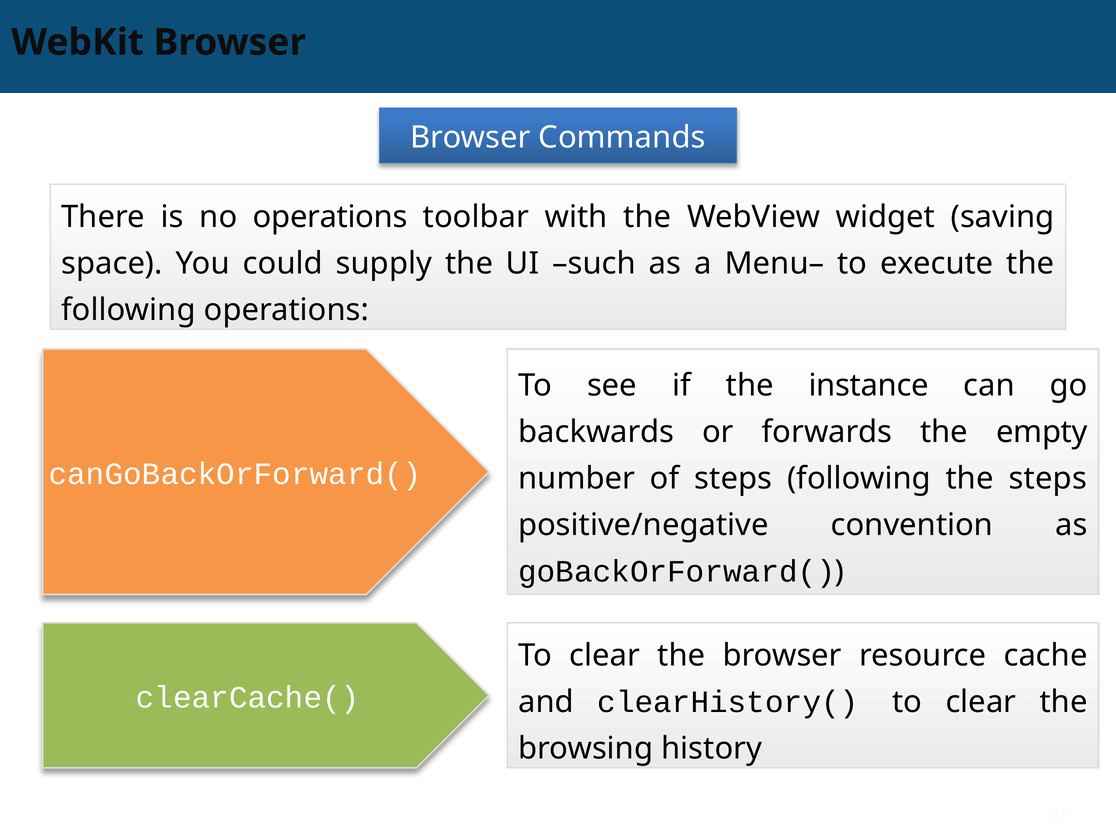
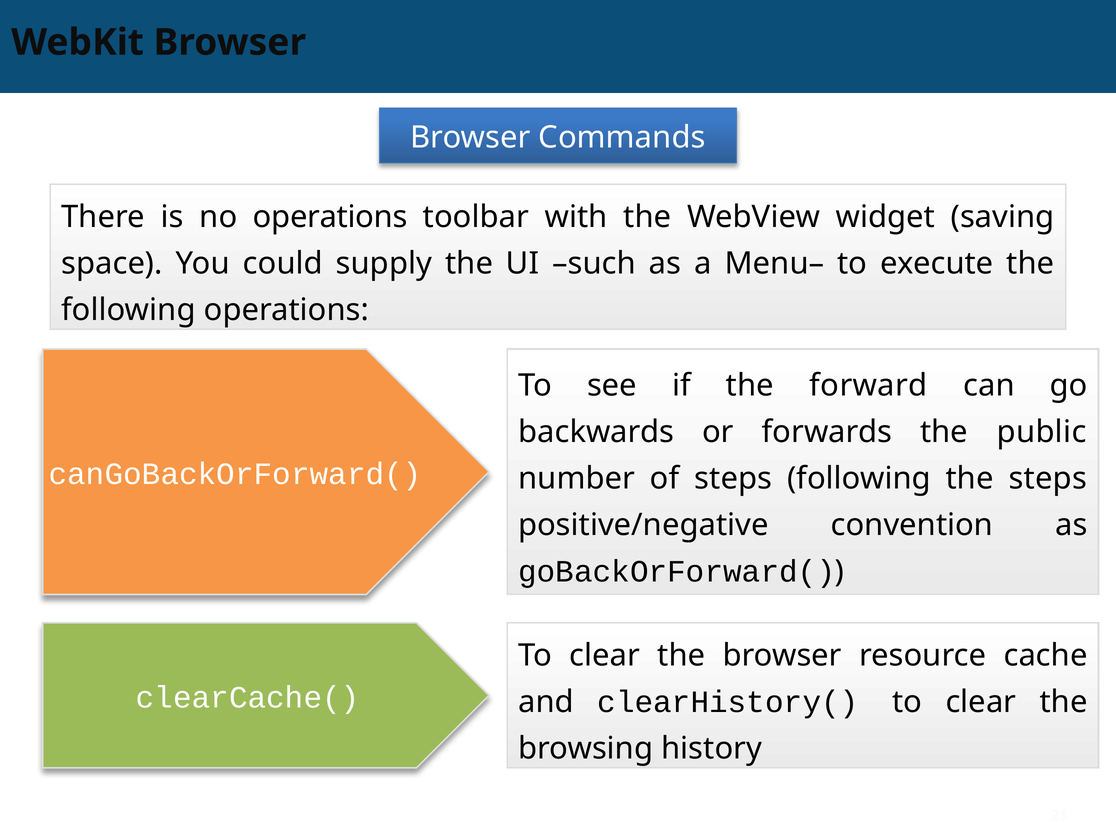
instance: instance -> forward (868, 386)
empty: empty -> public (1042, 432)
